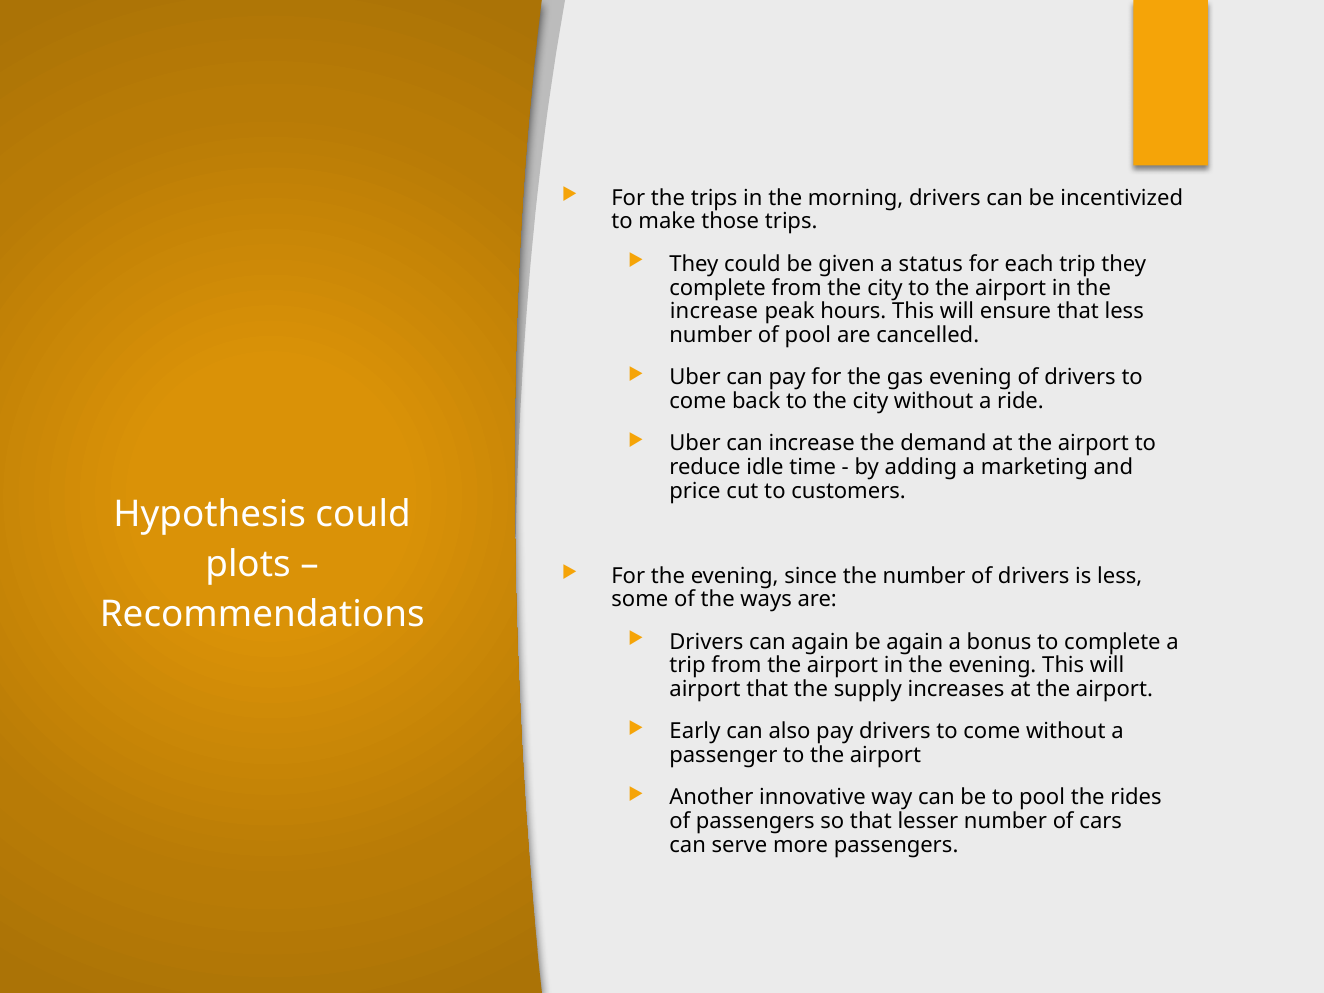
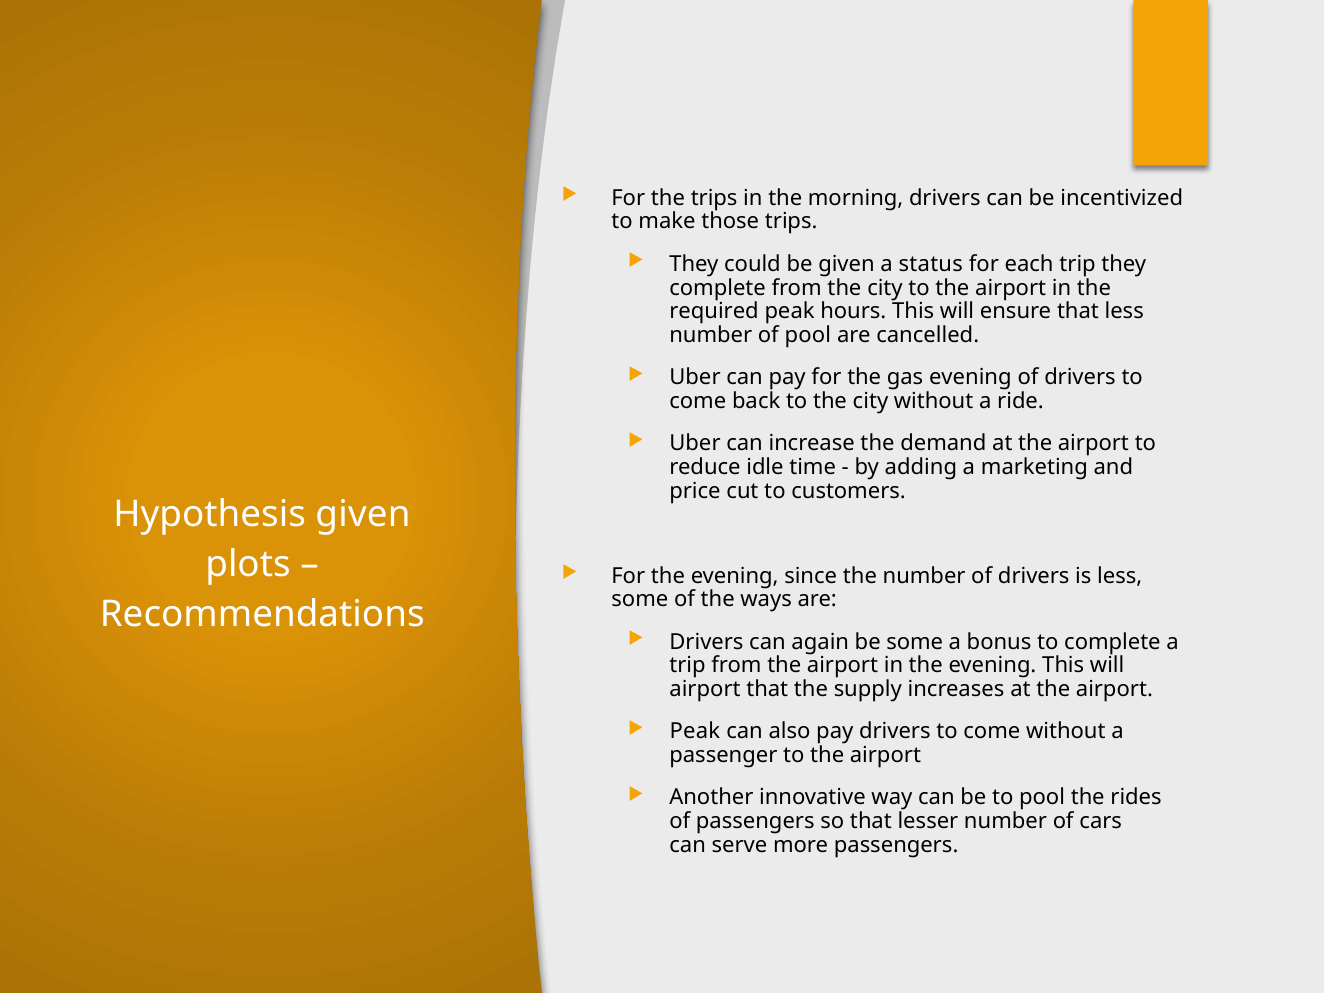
increase: increase -> required (714, 312)
Hypothesis could: could -> given (363, 514)
be again: again -> some (915, 642)
Early: Early -> Peak (695, 732)
